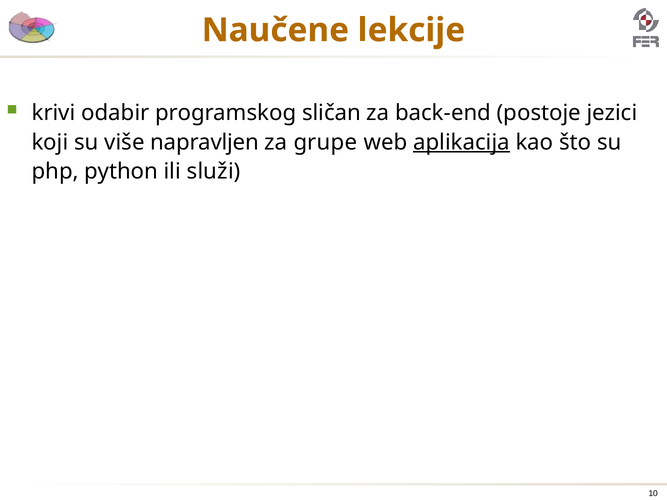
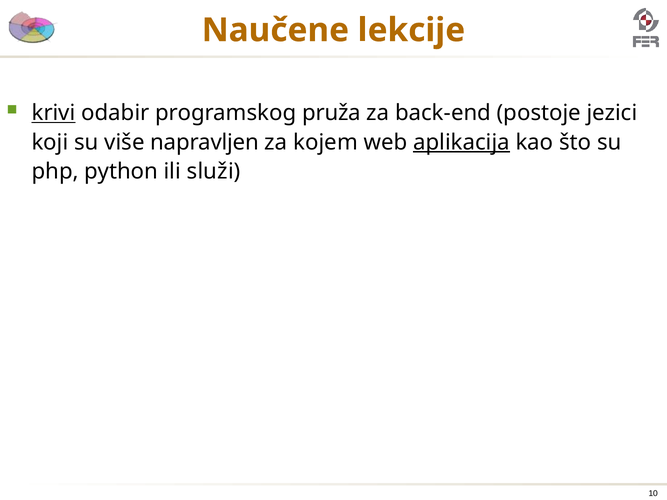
krivi underline: none -> present (54, 113)
sličan: sličan -> pruža (332, 113)
grupe: grupe -> kojem (326, 142)
